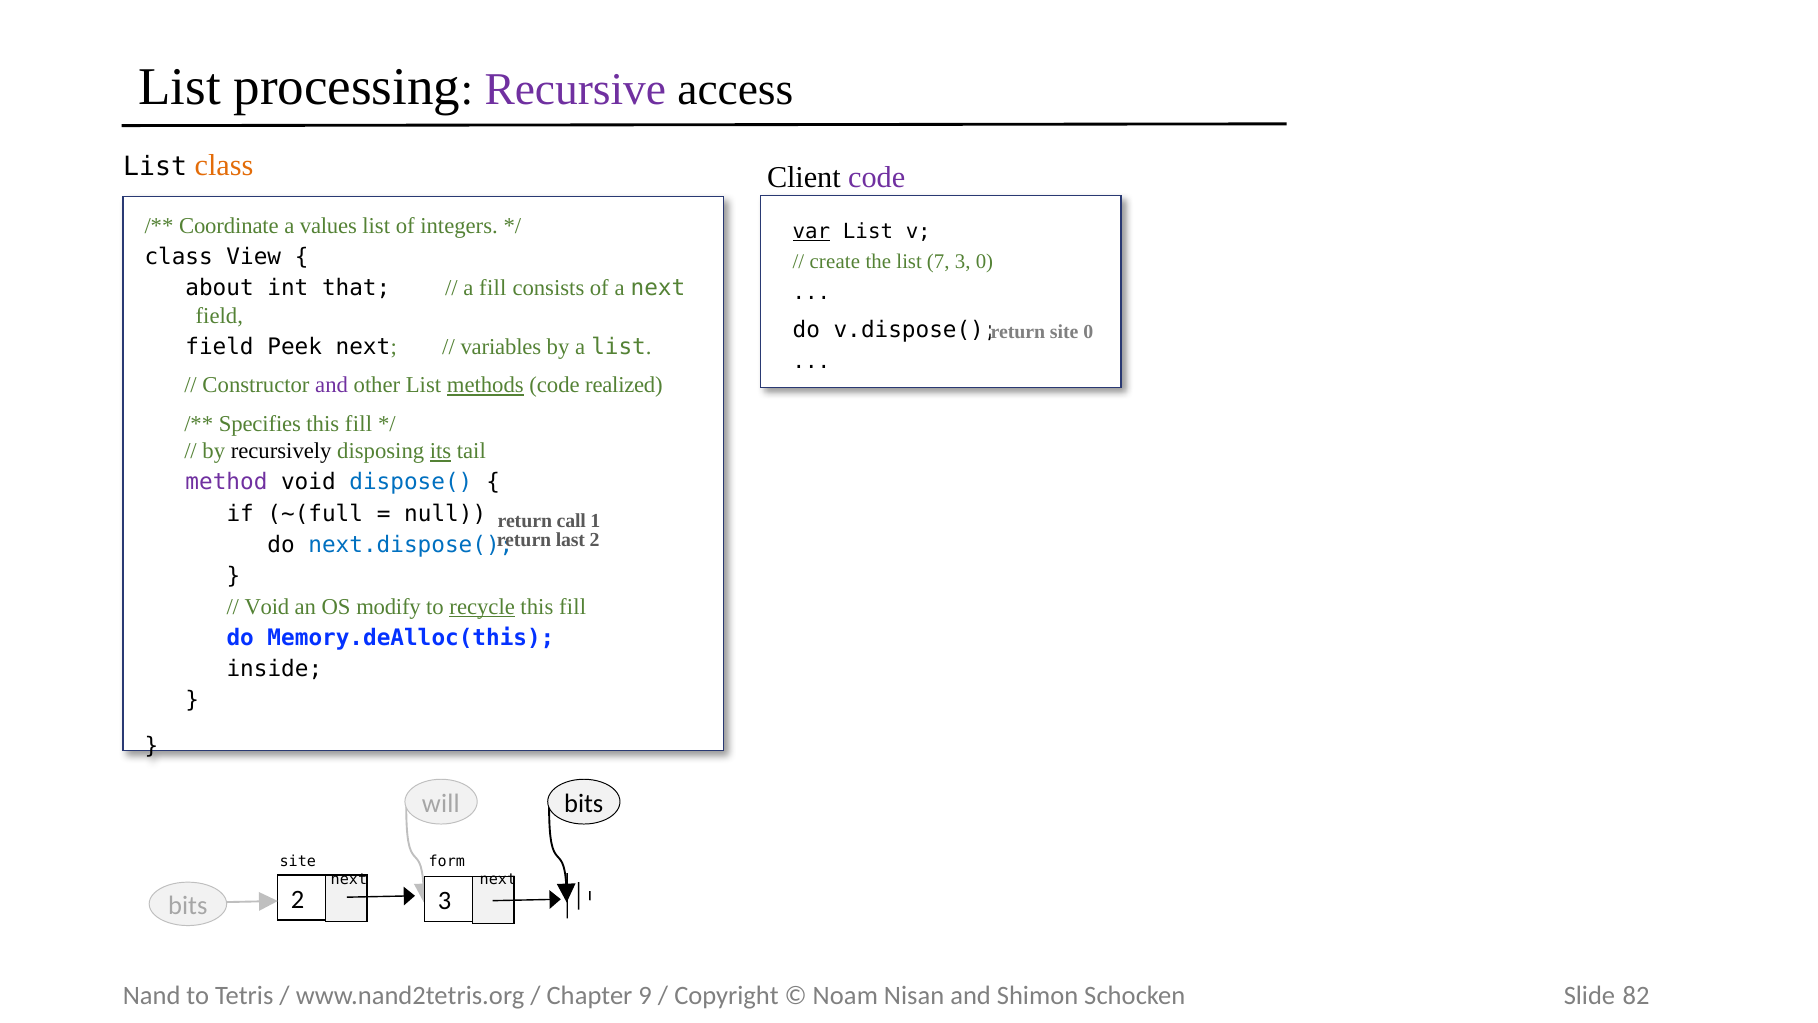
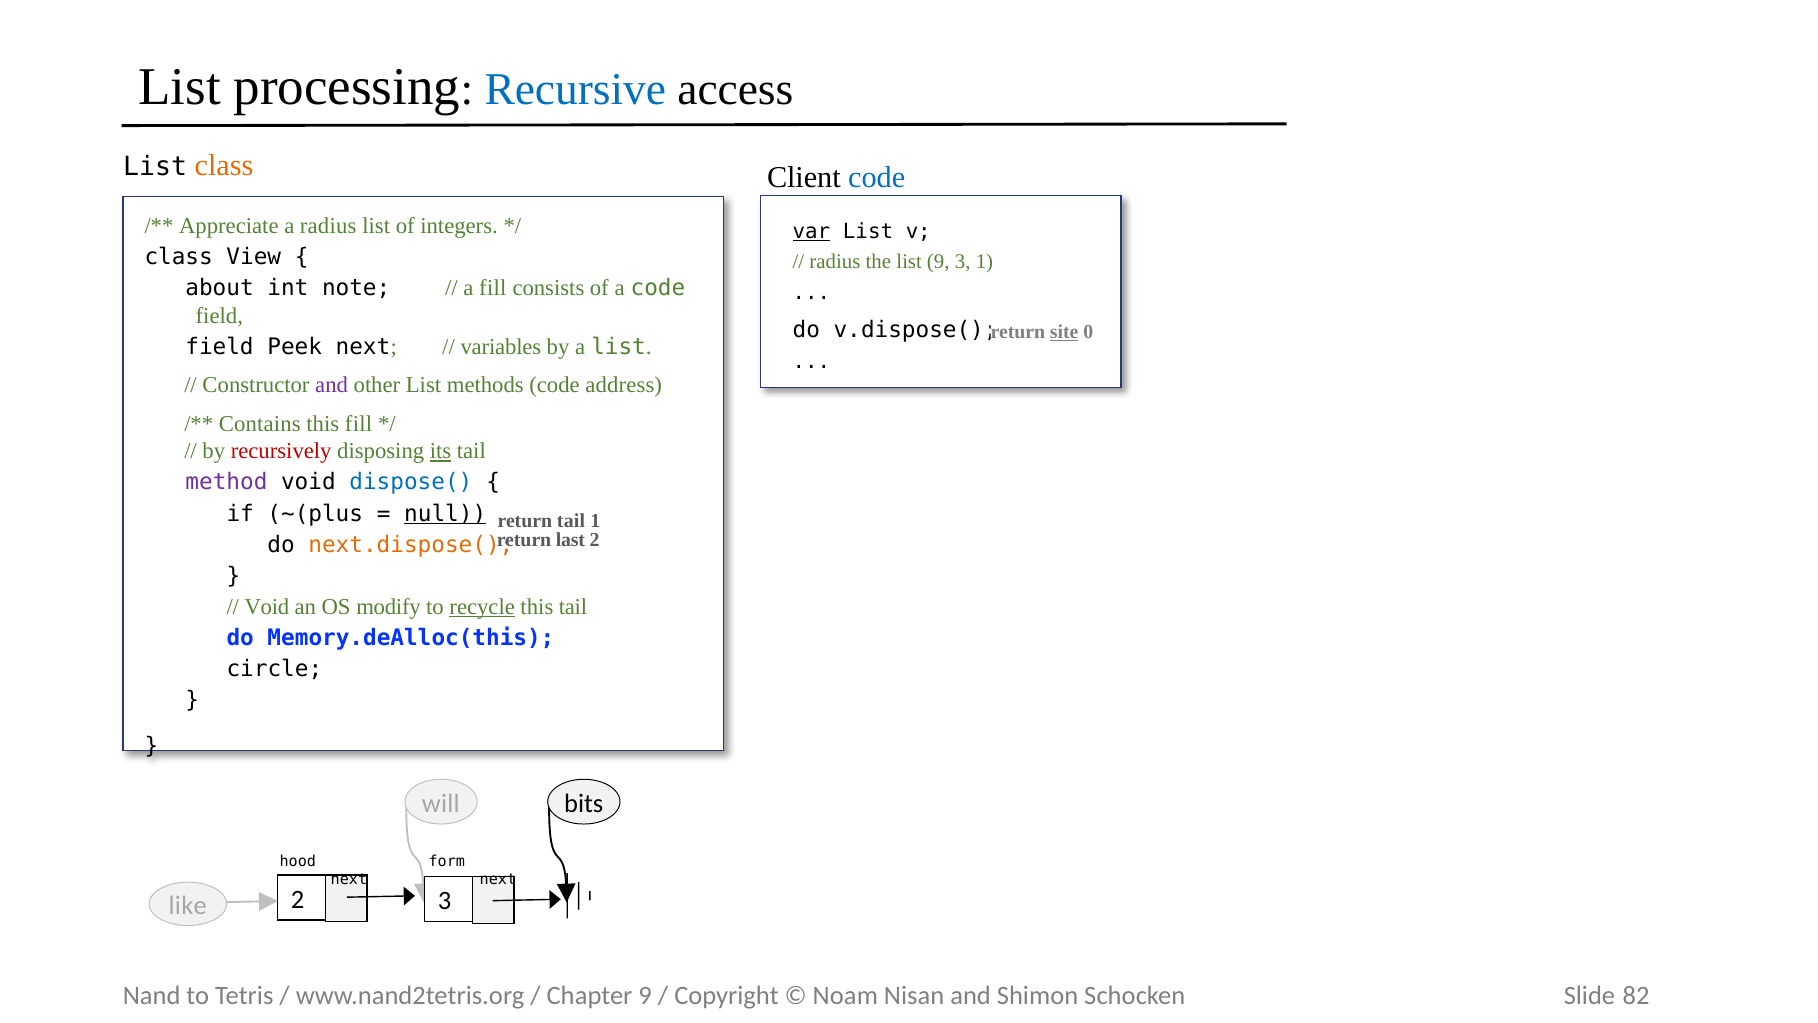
Recursive colour: purple -> blue (575, 89)
code colour: purple -> blue (877, 177)
Coordinate: Coordinate -> Appreciate (229, 226)
a values: values -> radius (328, 226)
create: create -> radius (835, 262)
list 7: 7 -> 9 (938, 262)
3 0: 0 -> 1 (984, 262)
that: that -> note (356, 288)
a next: next -> code (658, 288)
site underline: none -> present (1064, 332)
methods underline: present -> none (485, 385)
realized: realized -> address (624, 385)
Specifies: Specifies -> Contains (260, 424)
recursively colour: black -> red (281, 451)
~(full: ~(full -> ~(plus (315, 513)
null underline: none -> present (445, 513)
call: call -> tail (571, 520)
next.dispose( colour: blue -> orange (411, 544)
fill: fill -> tail (573, 607)
inside: inside -> circle (274, 669)
site: site -> hood (298, 861)
bits: bits -> like (188, 905)
